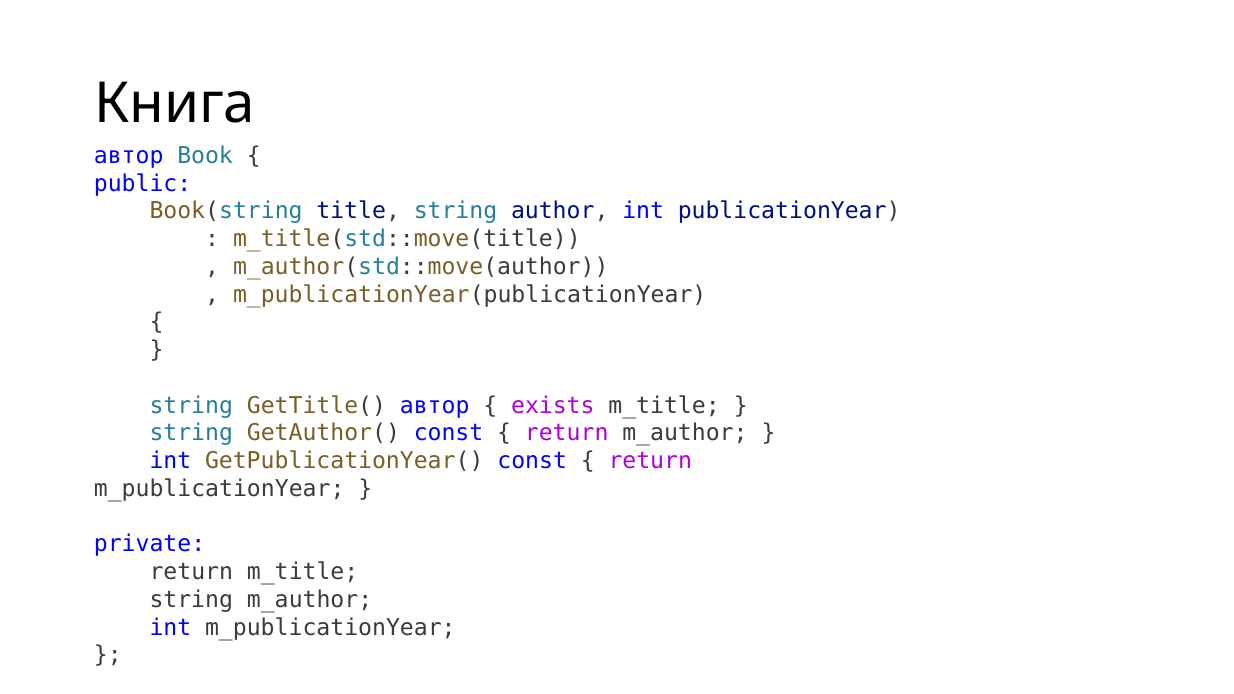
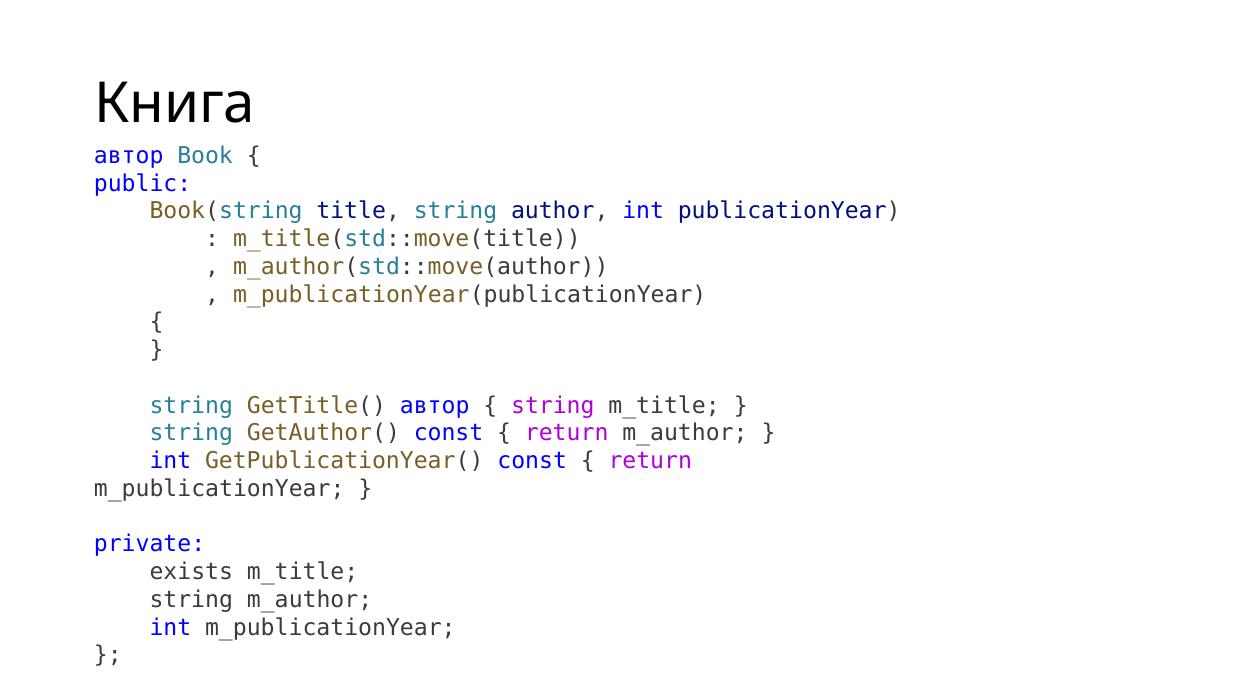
exists: exists -> string (553, 406)
return: return -> exists (191, 572)
